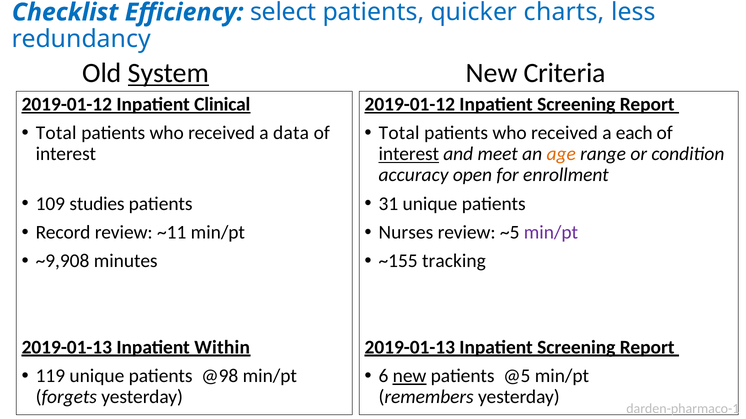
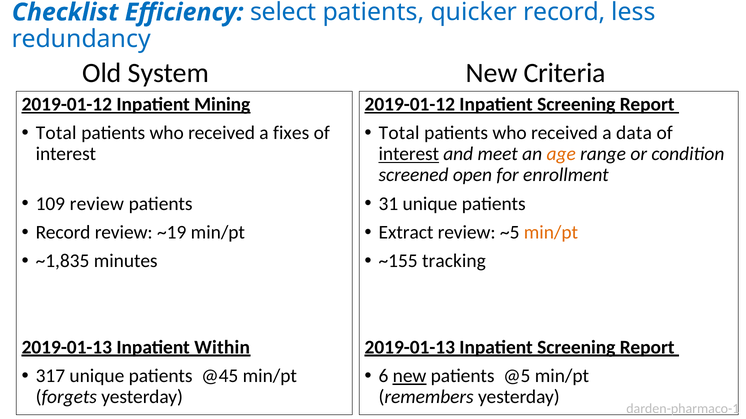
quicker charts: charts -> record (564, 12)
System underline: present -> none (168, 73)
Clinical: Clinical -> Mining (222, 105)
data: data -> fixes (291, 133)
each: each -> data (634, 133)
accuracy: accuracy -> screened (414, 175)
109 studies: studies -> review (97, 204)
~11: ~11 -> ~19 (172, 233)
Nurses: Nurses -> Extract (406, 233)
min/pt colour: purple -> orange (551, 233)
~9,908: ~9,908 -> ~1,835 (63, 261)
119: 119 -> 317 (50, 376)
@98: @98 -> @45 (220, 376)
